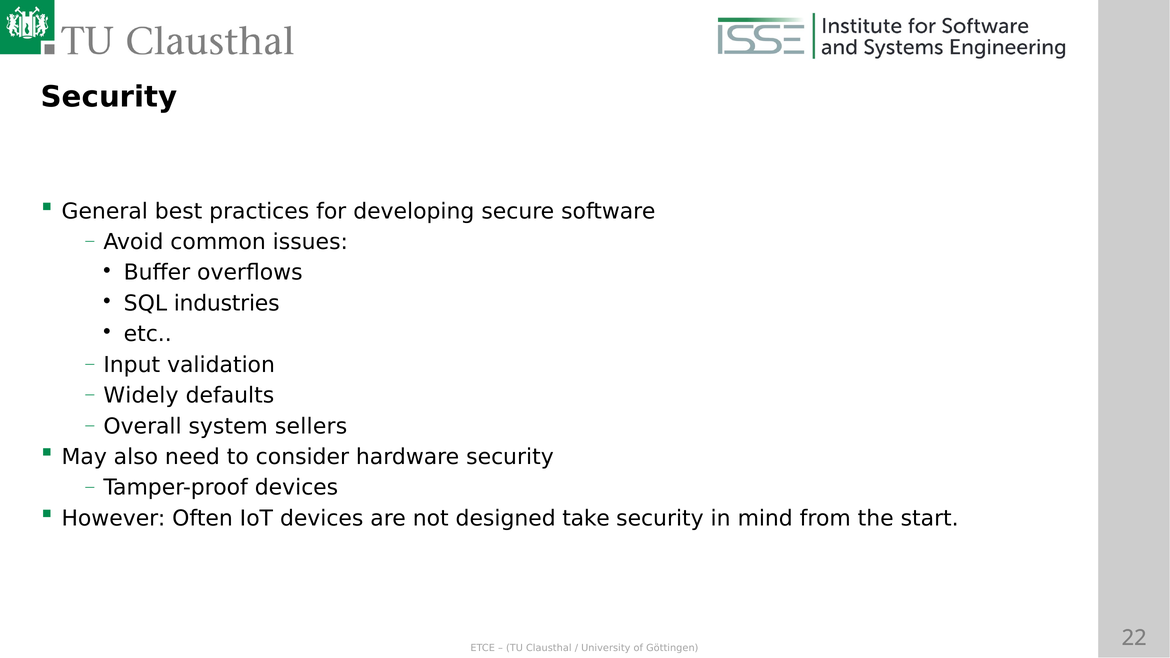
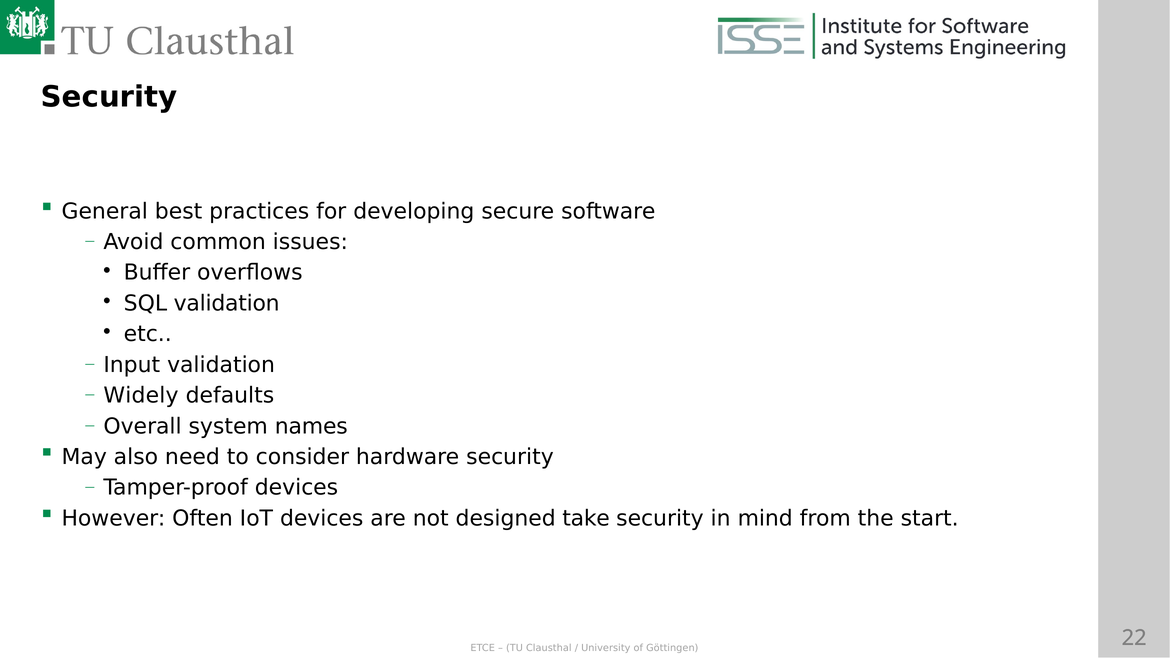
SQL industries: industries -> validation (227, 304)
sellers: sellers -> names (311, 426)
